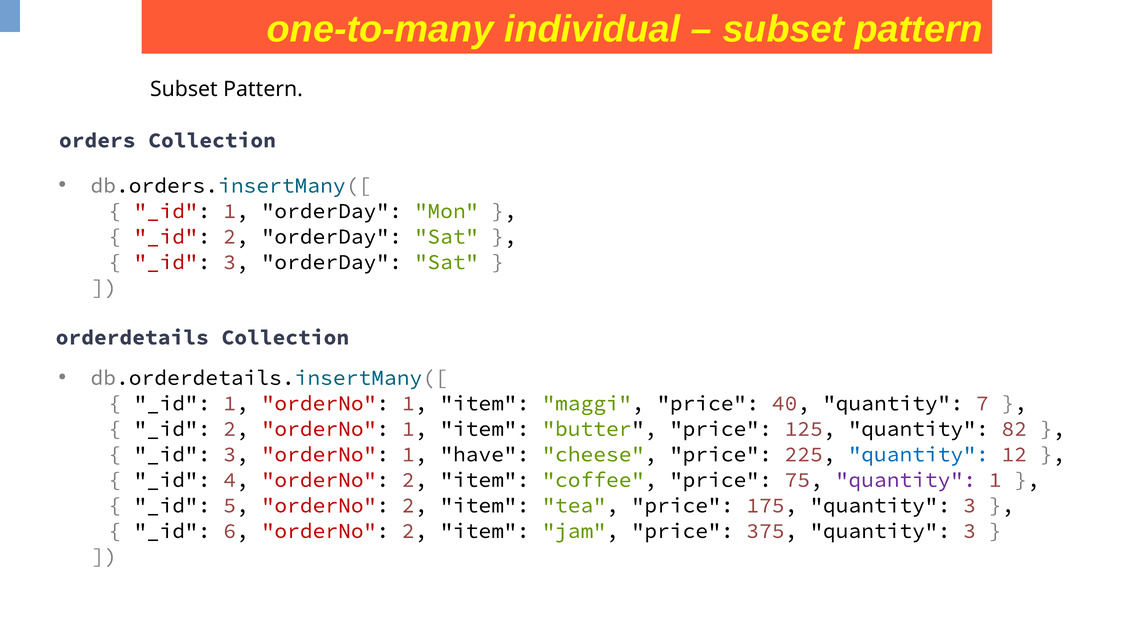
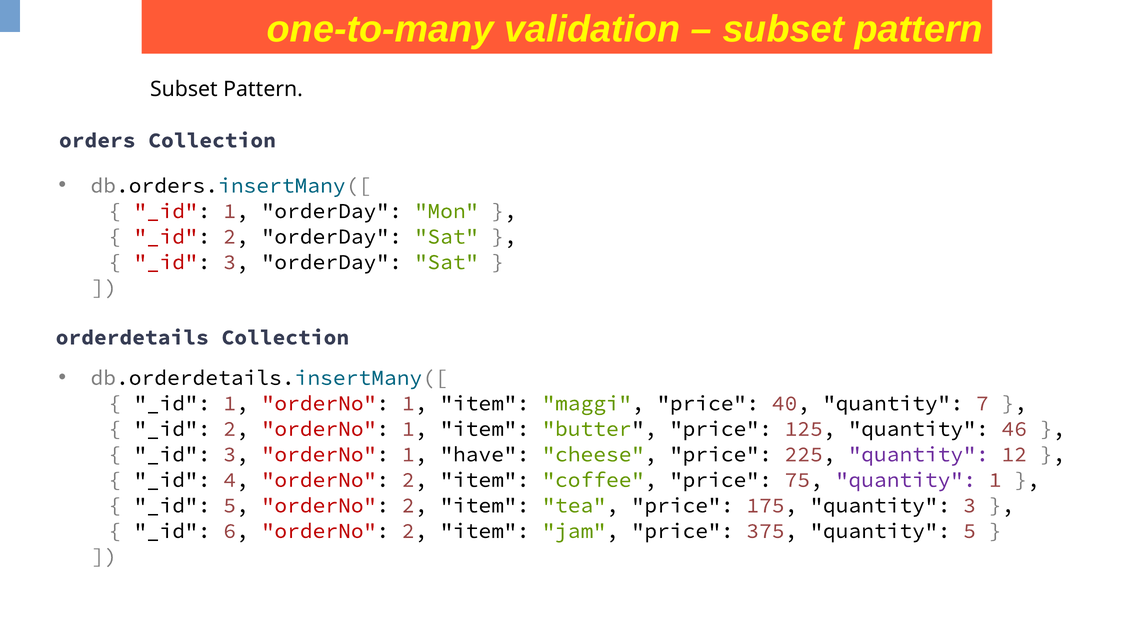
individual: individual -> validation (592, 30)
82: 82 -> 46 (1014, 429)
quantity colour: blue -> purple (919, 454)
375 quantity 3: 3 -> 5 (970, 531)
